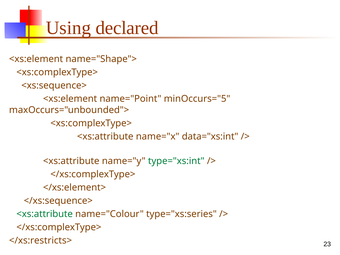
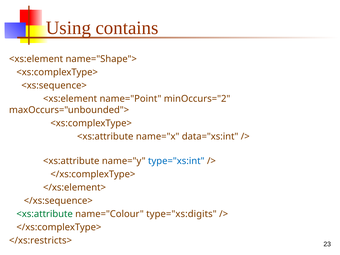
declared: declared -> contains (127, 28)
minOccurs="5: minOccurs="5 -> minOccurs="2 (197, 99)
type="xs:int colour: green -> blue (176, 161)
type="xs:series: type="xs:series -> type="xs:digits (181, 214)
